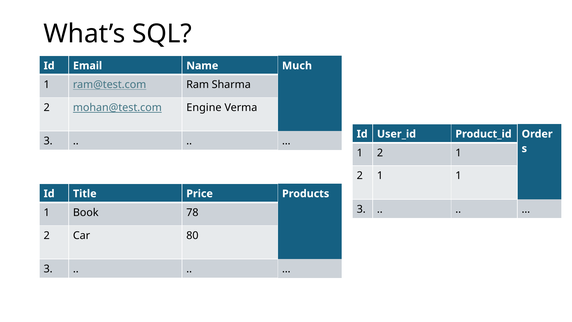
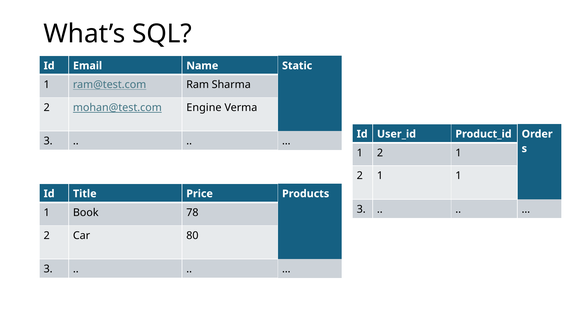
Much: Much -> Static (297, 66)
